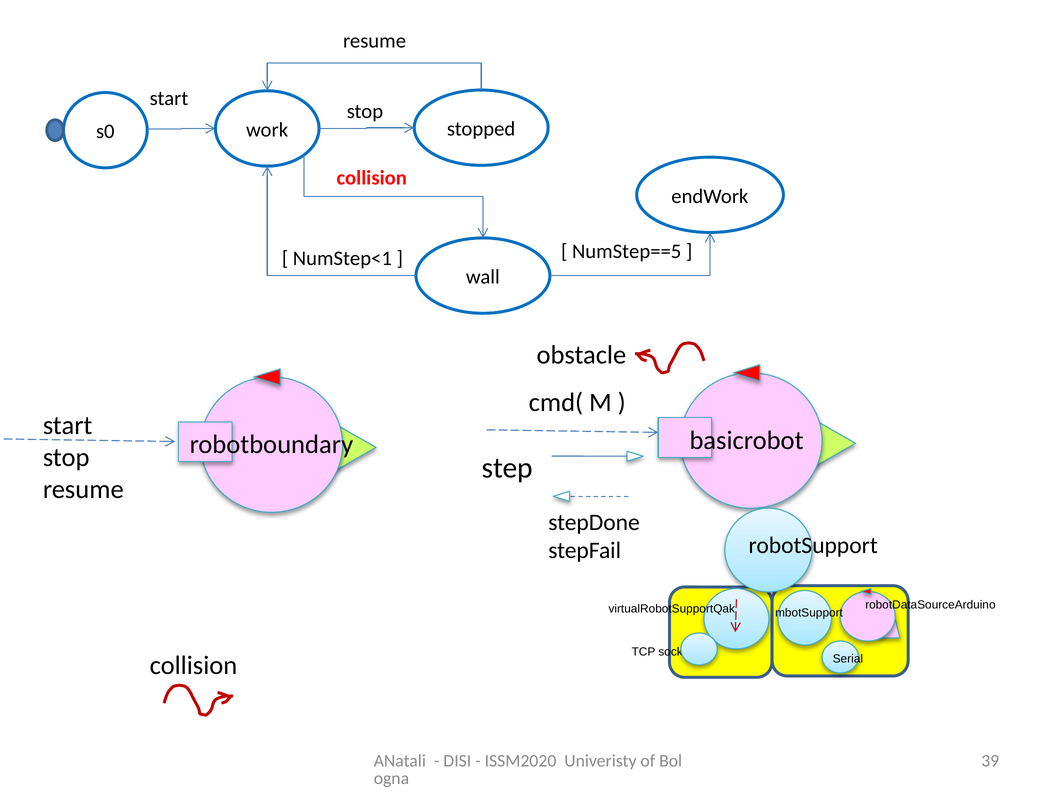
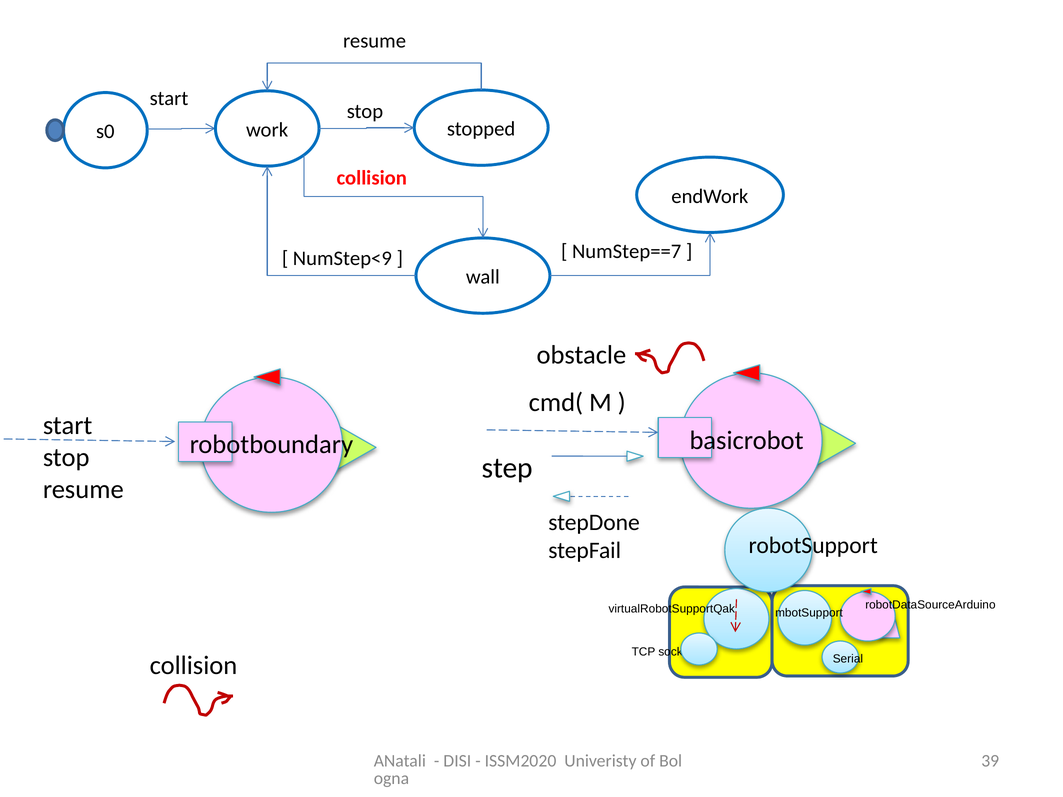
NumStep==5: NumStep==5 -> NumStep==7 (627, 252)
NumStep<1: NumStep<1 -> NumStep<9 (342, 258)
